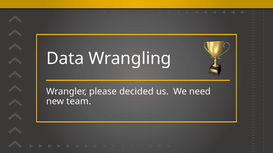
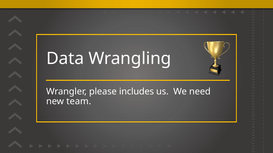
decided: decided -> includes (137, 92)
